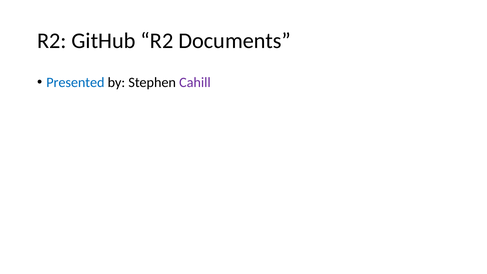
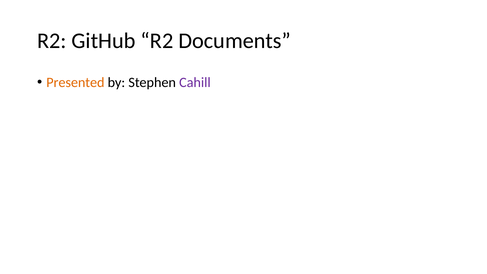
Presented colour: blue -> orange (75, 82)
